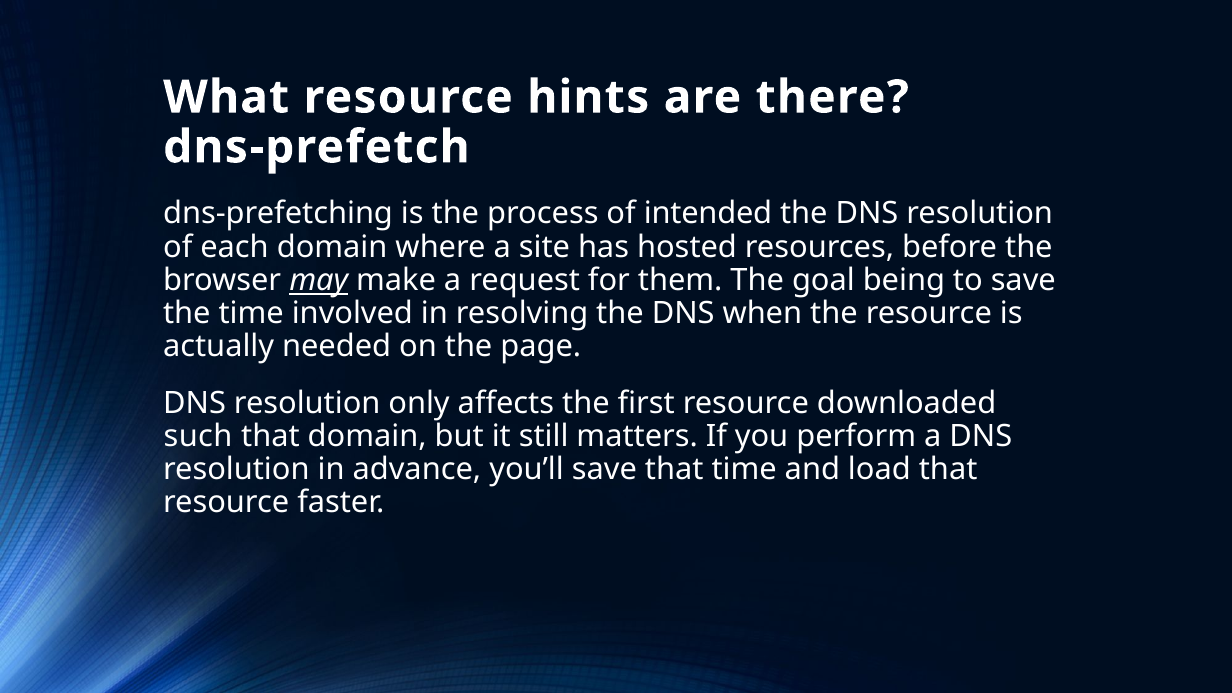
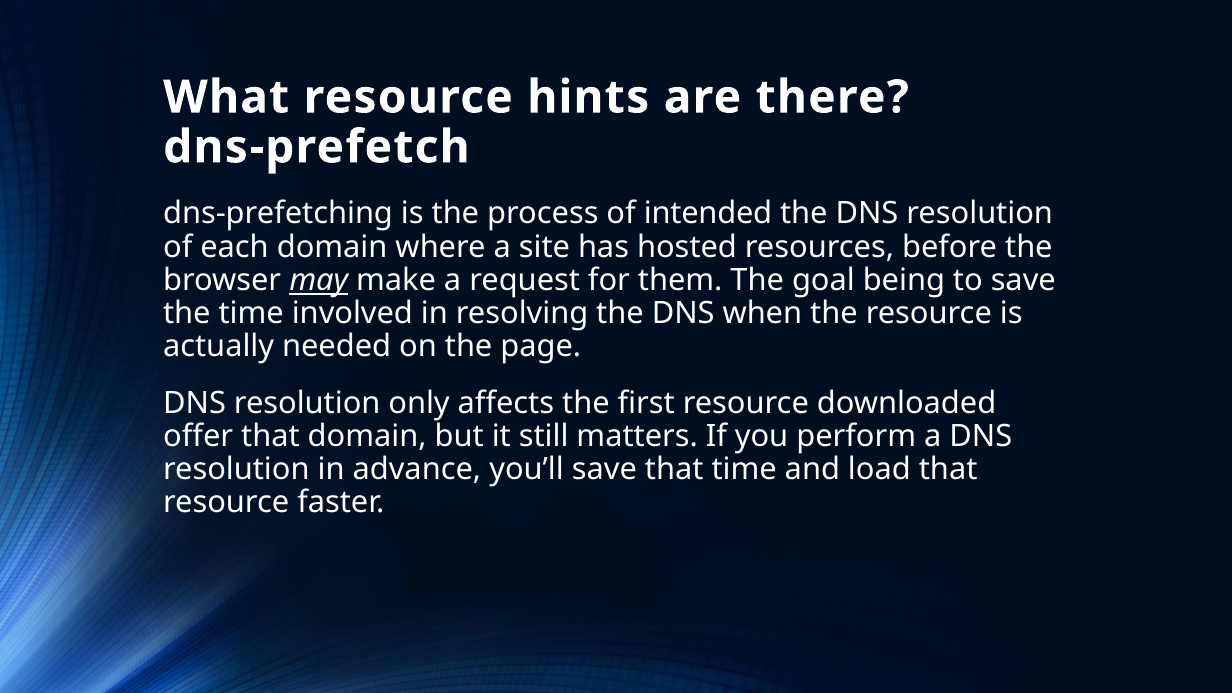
such: such -> offer (198, 436)
